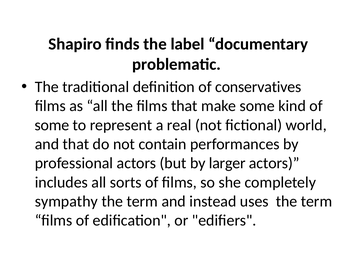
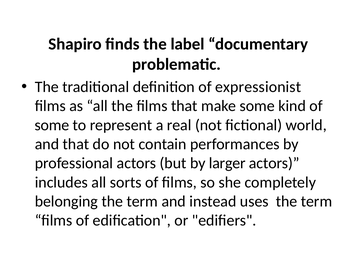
conservatives: conservatives -> expressionist (258, 87)
sympathy: sympathy -> belonging (66, 201)
